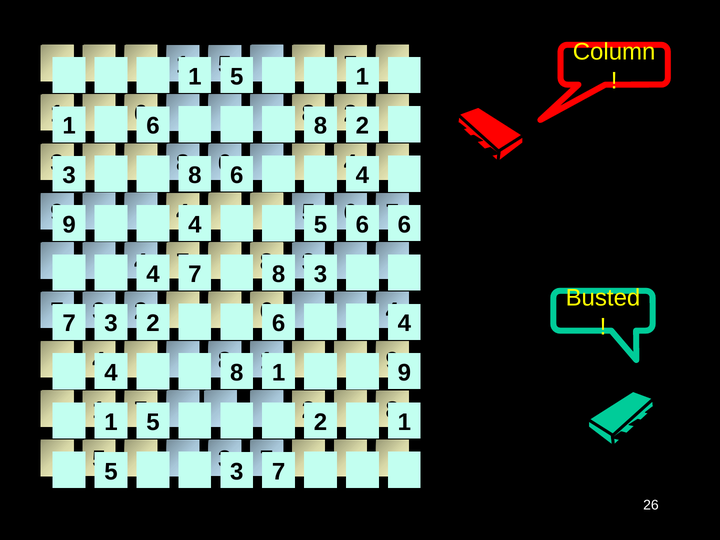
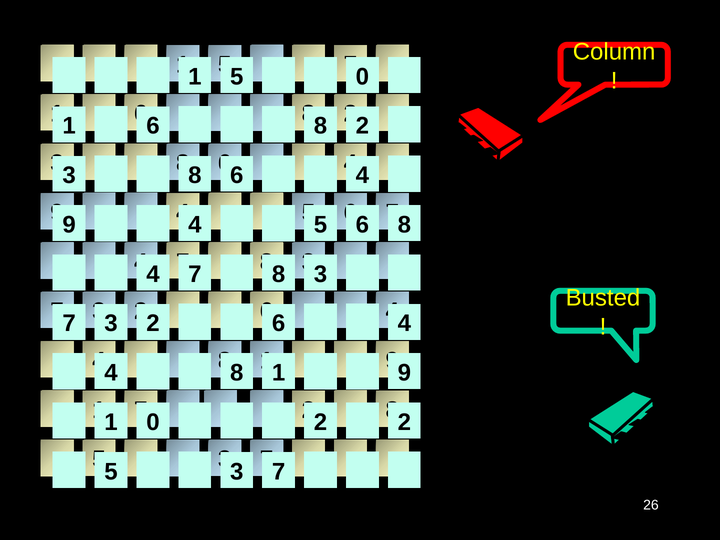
5 1: 1 -> 0 (362, 77)
4 6 6: 6 -> 8 (404, 225)
5: 5 -> 0 (153, 422)
2 1: 1 -> 2 (404, 422)
